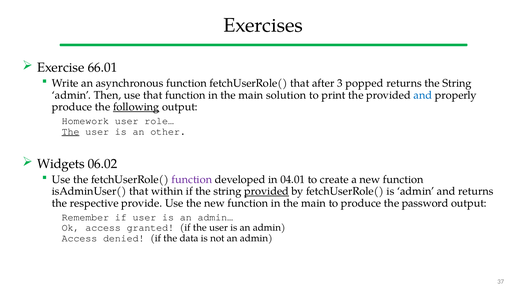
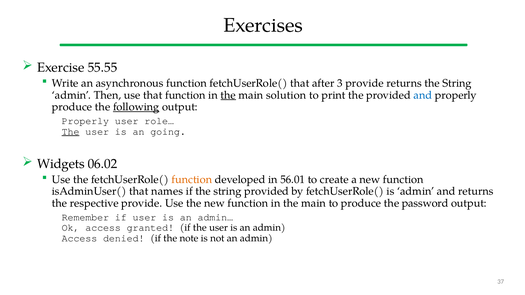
66.01: 66.01 -> 55.55 (103, 68)
3 popped: popped -> provide (365, 83)
the underline: none -> present (228, 95)
Homework: Homework -> Properly (85, 121)
other: other -> going (168, 132)
function colour: purple -> orange (192, 180)
04.01: 04.01 -> 56.01 (293, 180)
within: within -> names (167, 192)
provided underline: present -> none (267, 192)
data: data -> note (189, 239)
